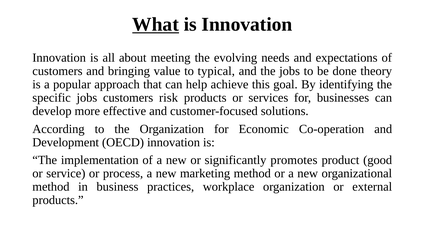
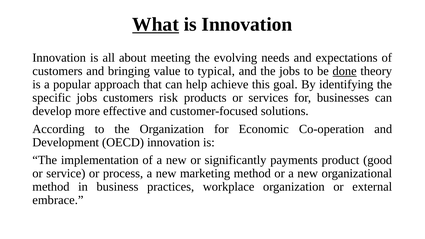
done underline: none -> present (345, 71)
promotes: promotes -> payments (294, 160)
products: products -> embrace (58, 200)
